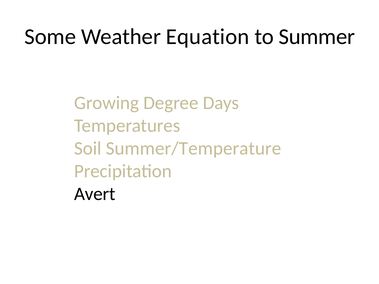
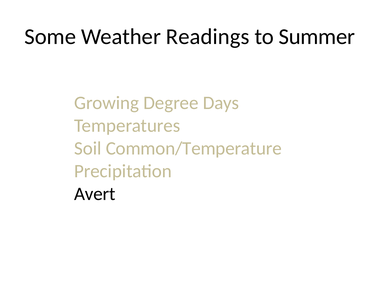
Equation: Equation -> Readings (208, 37)
Summer/Temperature: Summer/Temperature -> Common/Temperature (194, 148)
